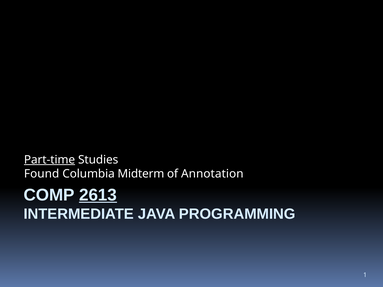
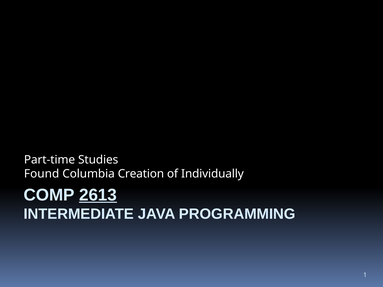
Part-time underline: present -> none (50, 160)
Midterm: Midterm -> Creation (141, 174)
Annotation: Annotation -> Individually (212, 174)
